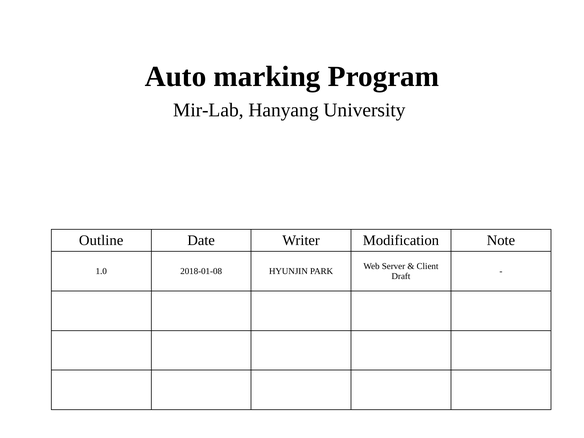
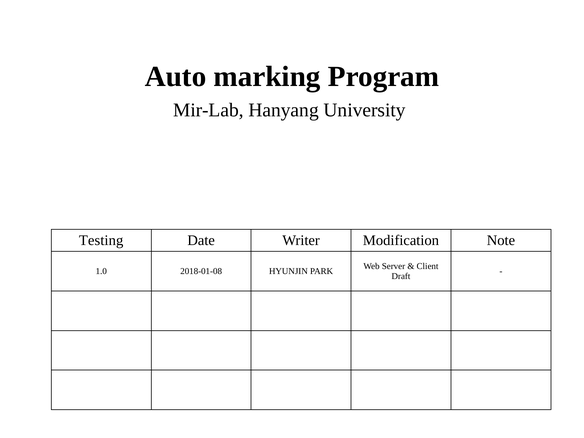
Outline: Outline -> Testing (101, 240)
